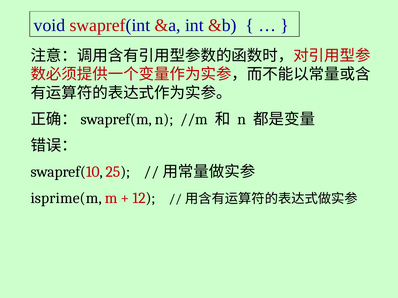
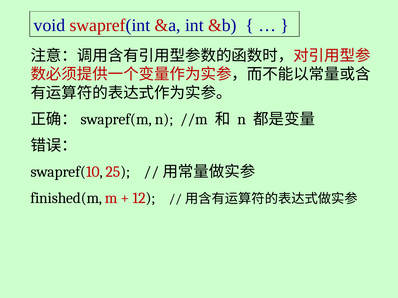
isprime(m: isprime(m -> finished(m (66, 198)
